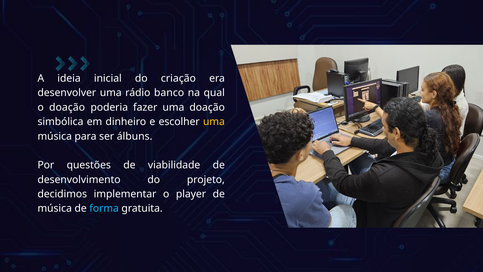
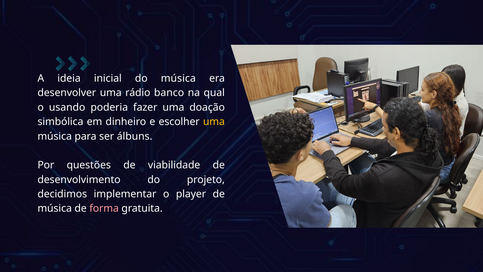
do criação: criação -> música (178, 78)
o doação: doação -> usando (67, 107)
forma colour: light blue -> pink (104, 208)
